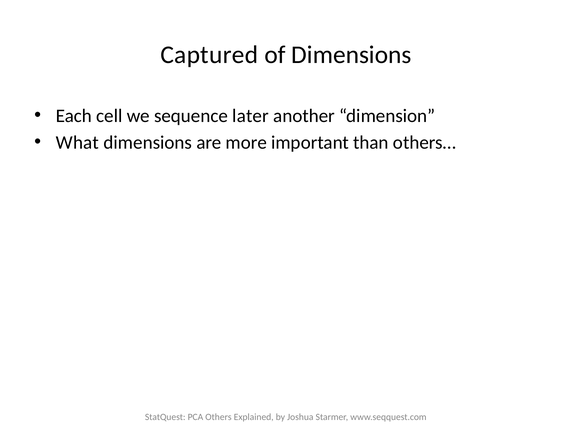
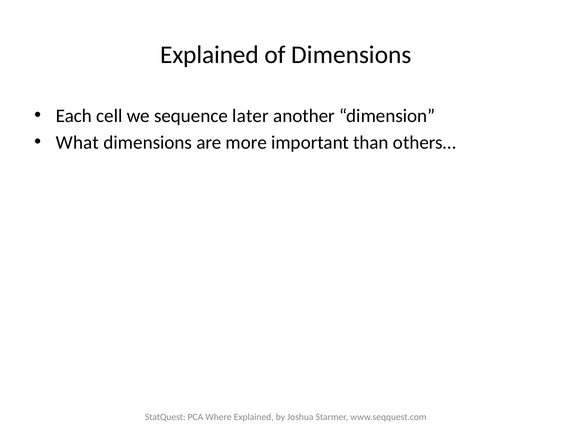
Captured: Captured -> Explained (209, 55)
Others: Others -> Where (218, 417)
